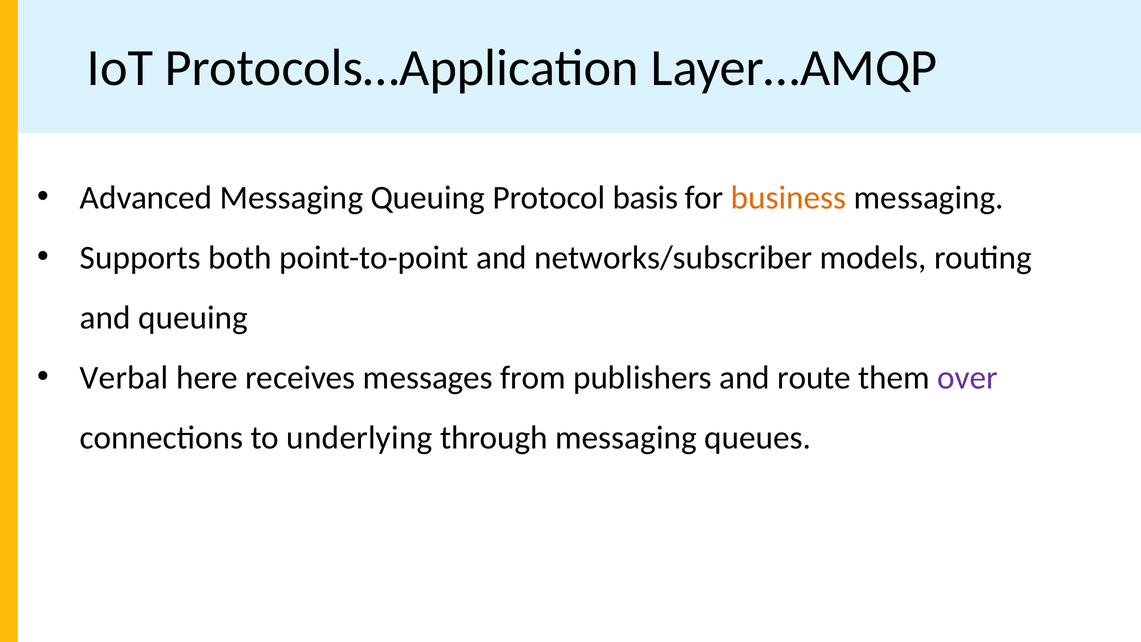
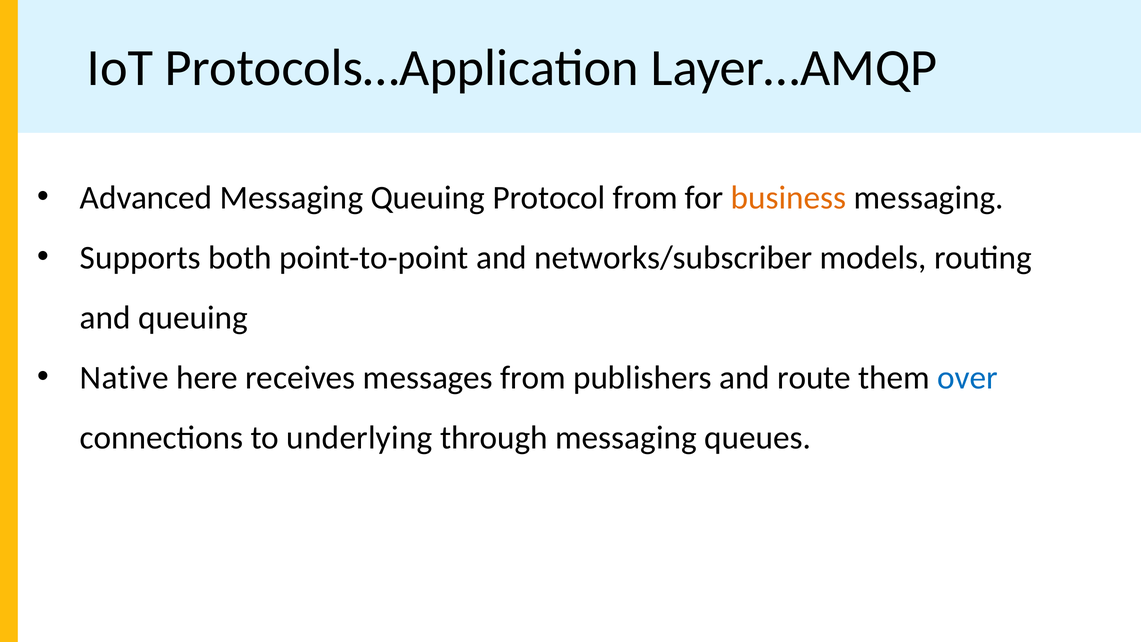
Protocol basis: basis -> from (645, 198)
Verbal: Verbal -> Native (124, 378)
over colour: purple -> blue (967, 378)
